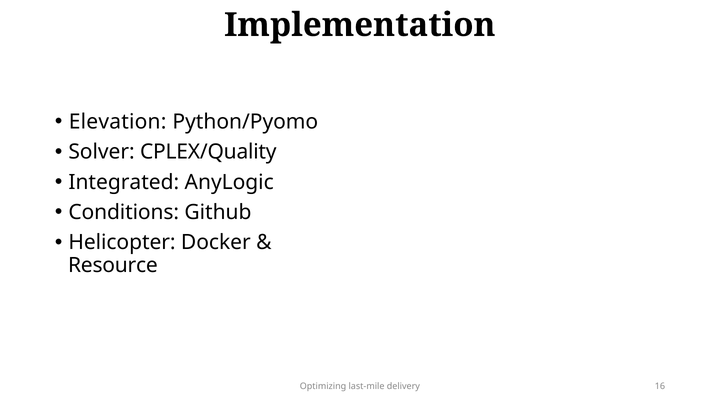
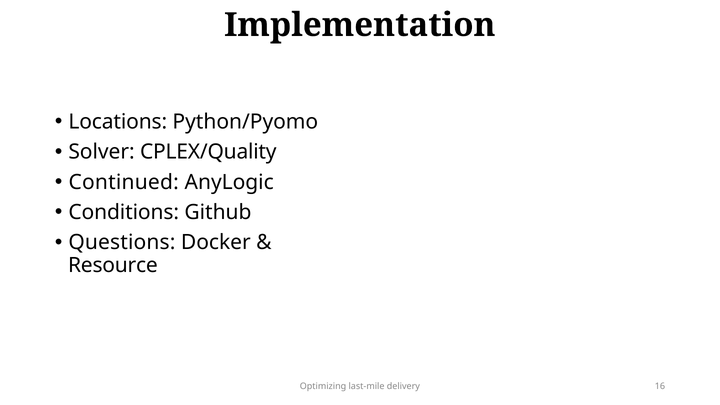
Elevation: Elevation -> Locations (118, 122)
Integrated: Integrated -> Continued (124, 182)
Helicopter: Helicopter -> Questions (122, 242)
